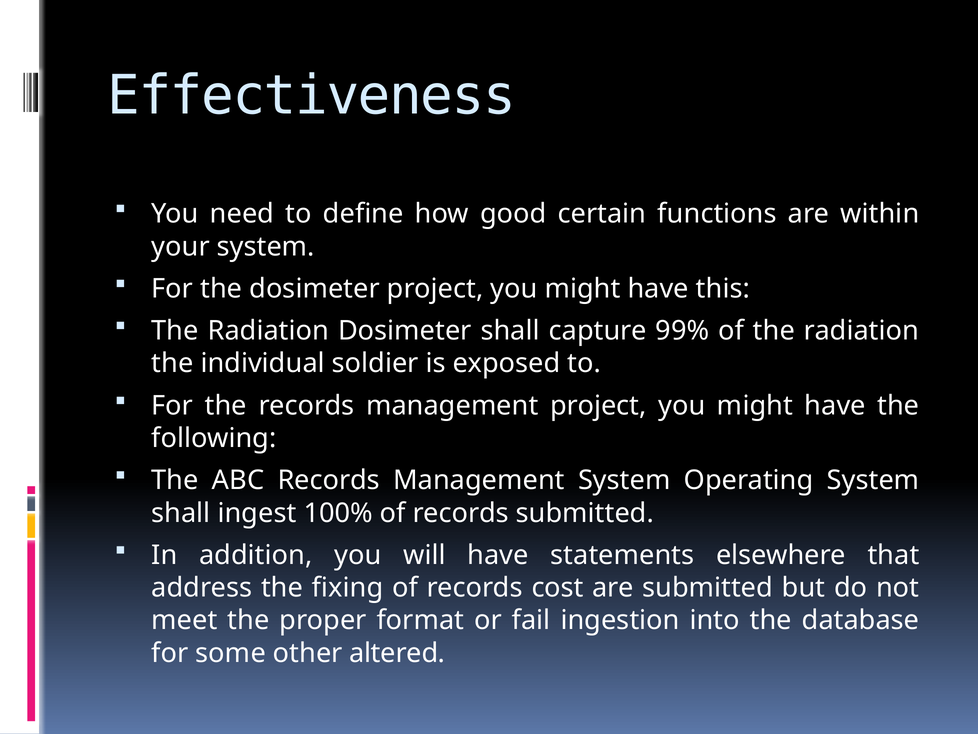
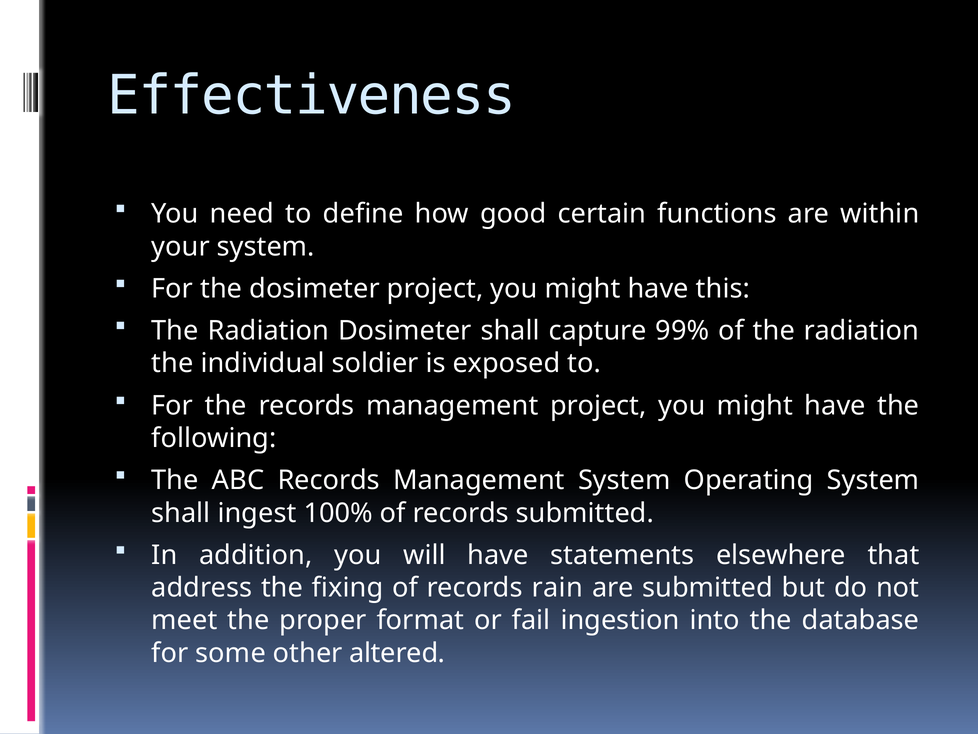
cost: cost -> rain (557, 587)
